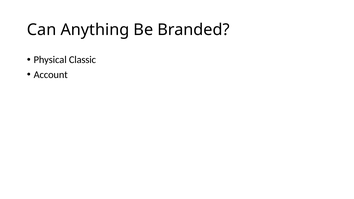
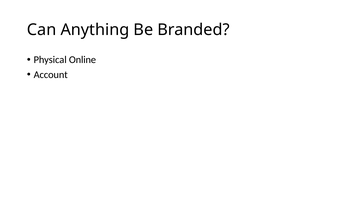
Classic: Classic -> Online (82, 60)
